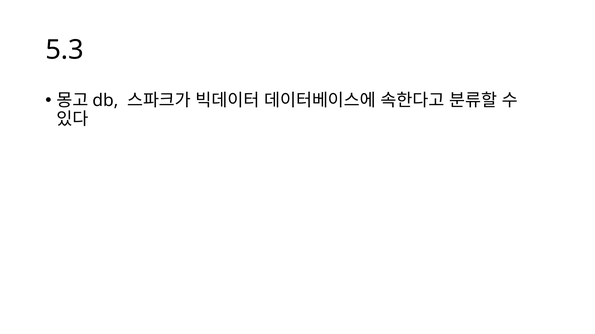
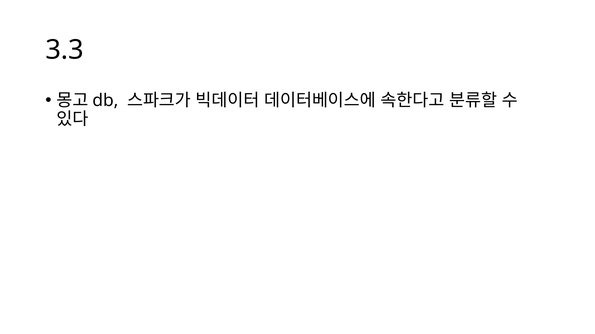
5.3: 5.3 -> 3.3 (65, 50)
